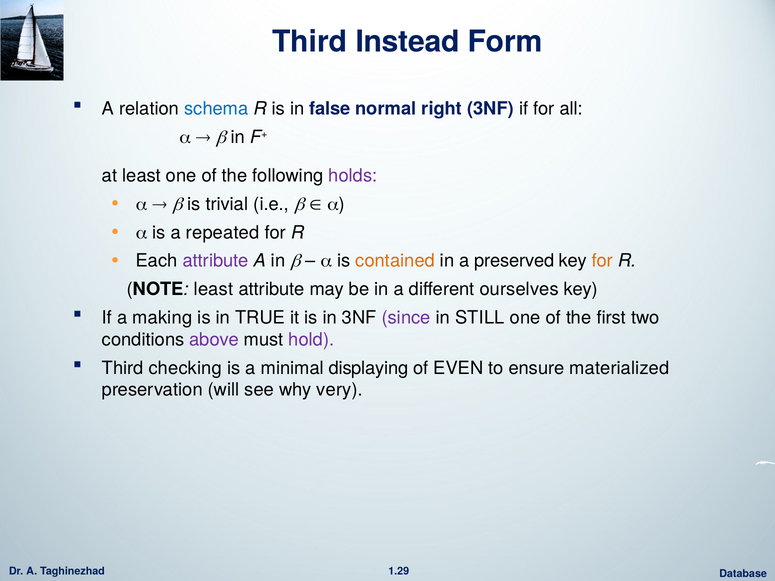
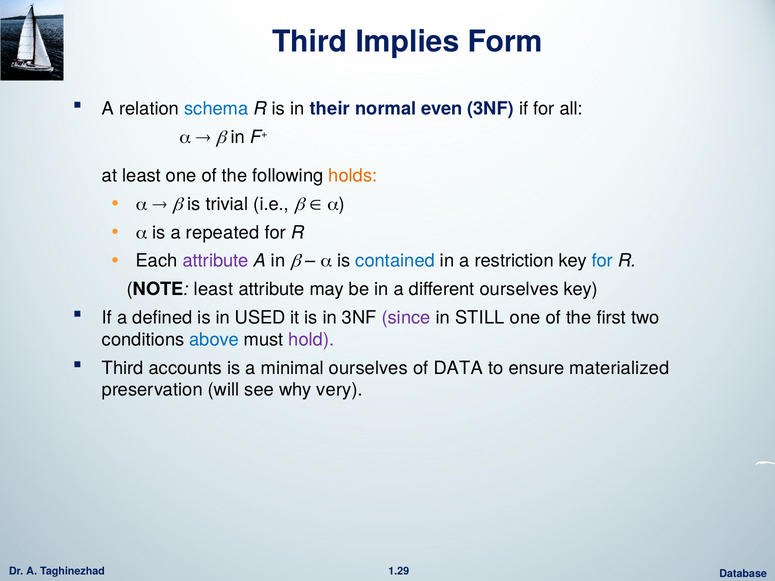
Instead: Instead -> Implies (407, 42)
false: false -> their (330, 109)
right: right -> even (442, 109)
holds colour: purple -> orange (353, 176)
contained colour: orange -> blue (395, 261)
preserved: preserved -> restriction (514, 261)
for colour: orange -> blue (602, 261)
making: making -> defined (162, 318)
TRUE: TRUE -> USED (260, 318)
above colour: purple -> blue (214, 340)
checking: checking -> accounts (185, 368)
minimal displaying: displaying -> ourselves (368, 368)
EVEN: EVEN -> DATA (458, 368)
